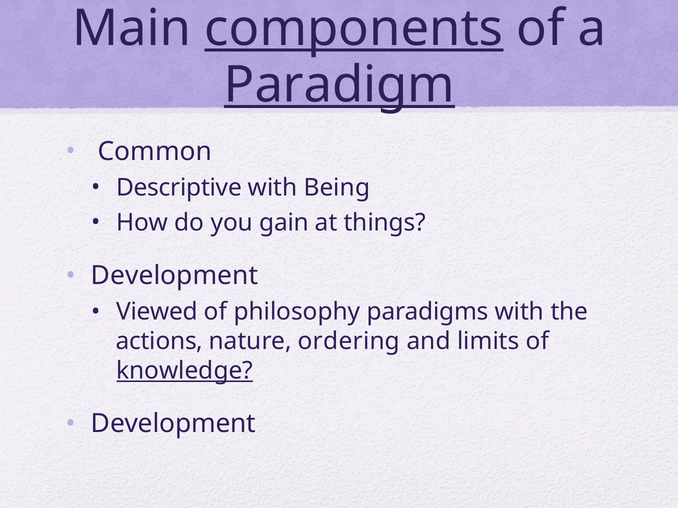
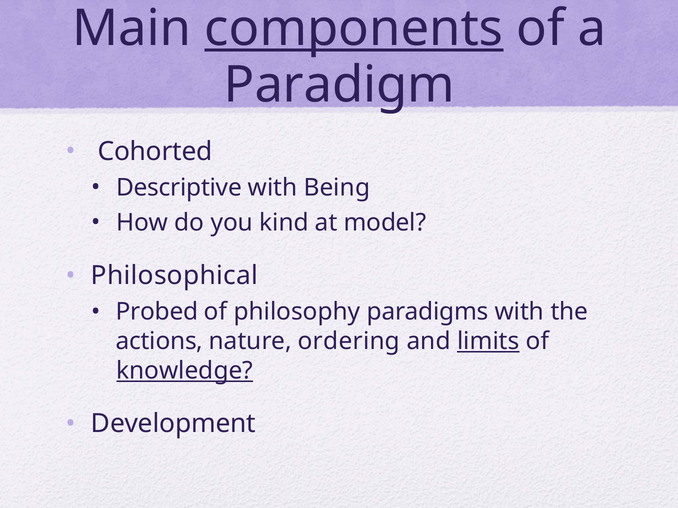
Paradigm underline: present -> none (339, 85)
Common: Common -> Cohorted (155, 152)
gain: gain -> kind (284, 223)
things: things -> model (385, 223)
Development: Development -> Philosophical (174, 276)
Viewed: Viewed -> Probed (157, 312)
limits underline: none -> present (488, 342)
